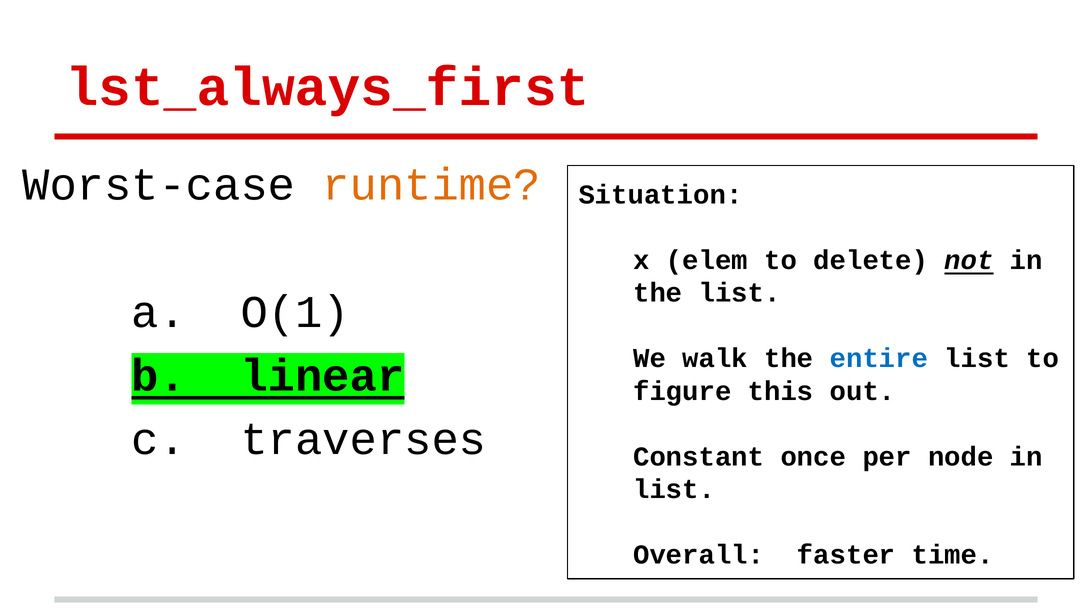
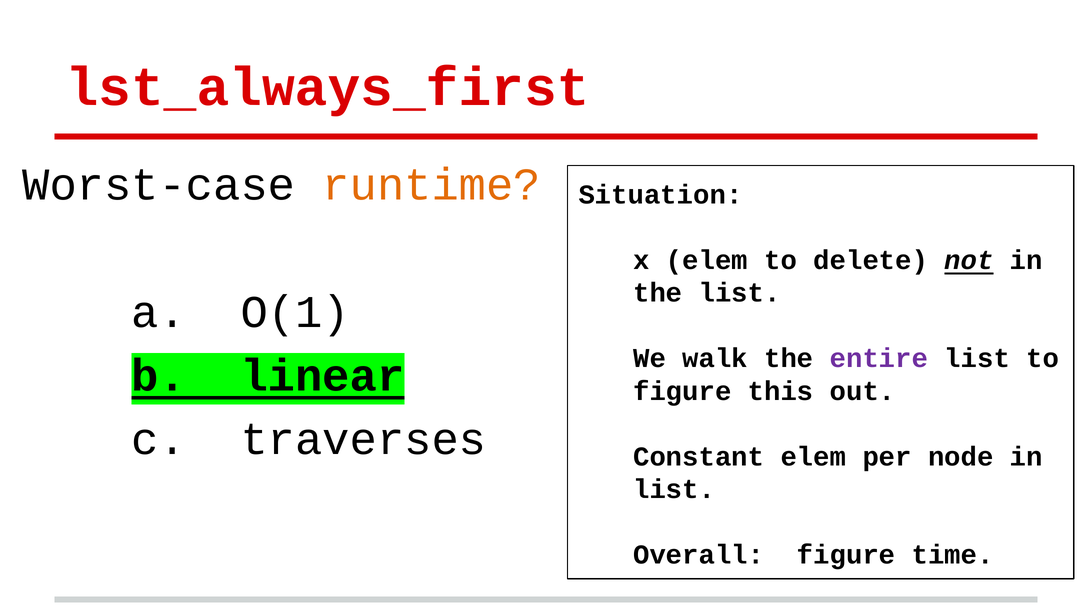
entire colour: blue -> purple (879, 359)
Constant once: once -> elem (813, 457)
Overall faster: faster -> figure (846, 555)
